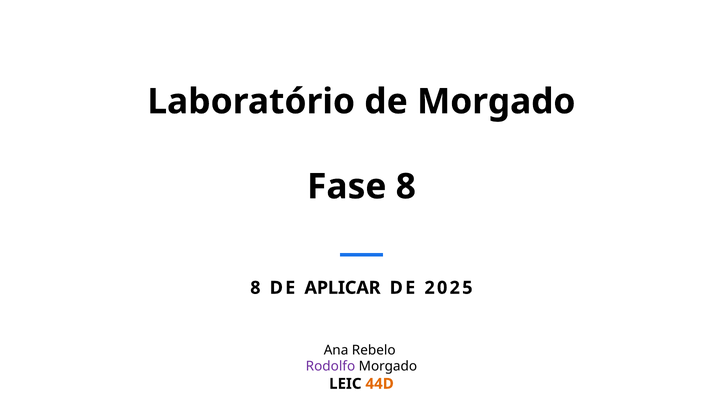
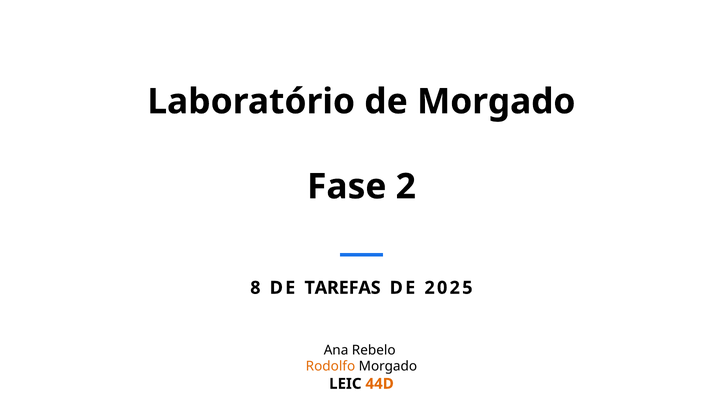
Fase 8: 8 -> 2 (406, 186)
APLICAR: APLICAR -> TAREFAS (343, 288)
Rodolfo colour: purple -> orange (330, 366)
